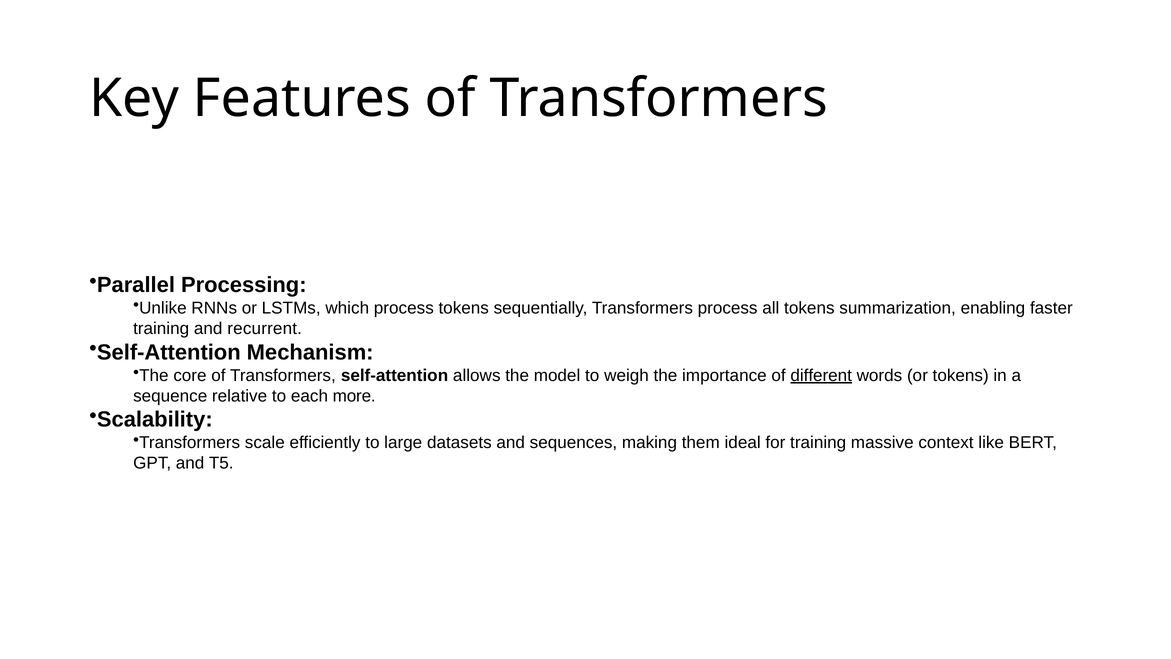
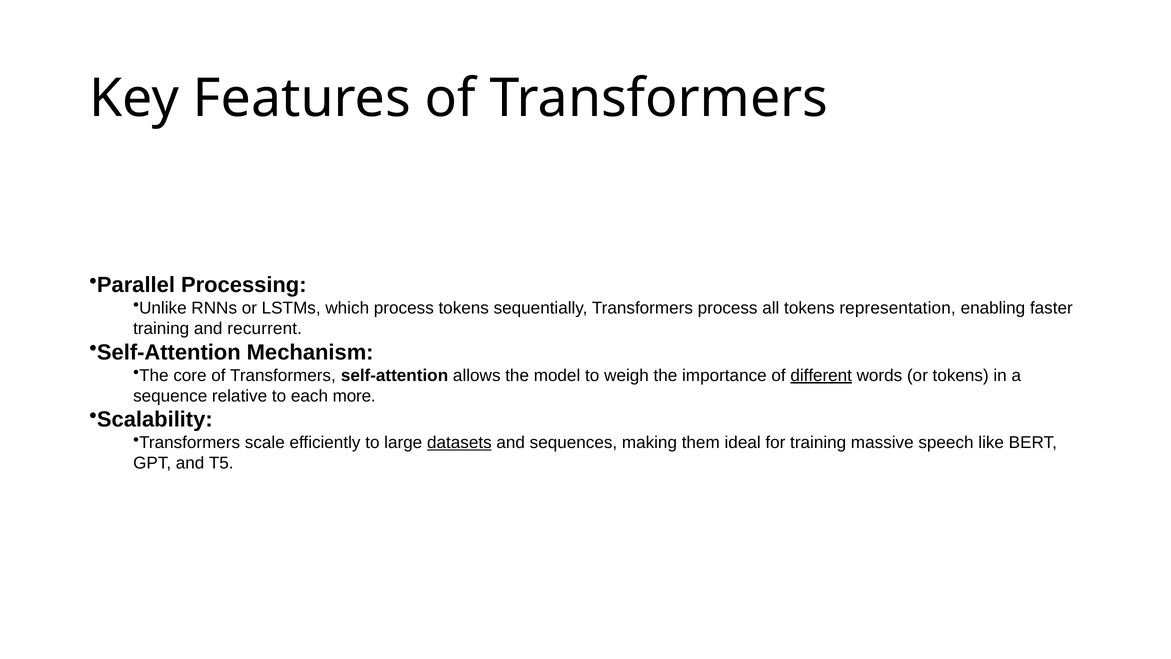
summarization: summarization -> representation (898, 308)
datasets underline: none -> present (459, 443)
context: context -> speech (946, 443)
